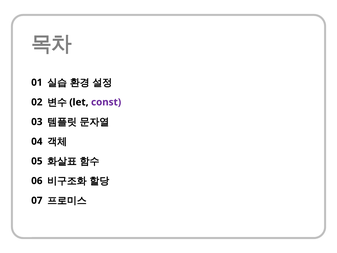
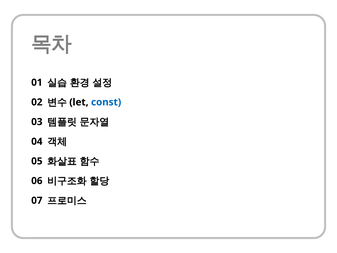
const colour: purple -> blue (106, 102)
